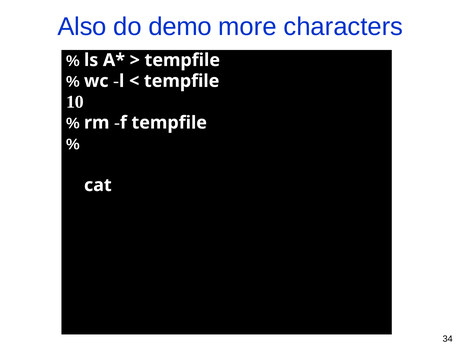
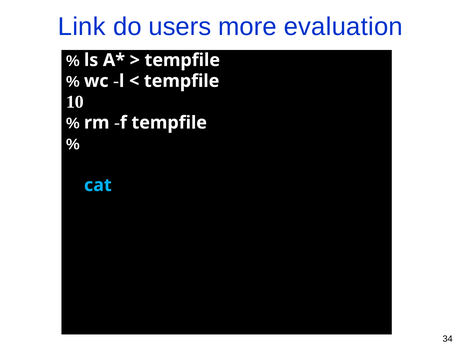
Also: Also -> Link (82, 27)
demo: demo -> users (180, 27)
characters: characters -> evaluation (343, 27)
cat colour: white -> light blue (98, 185)
